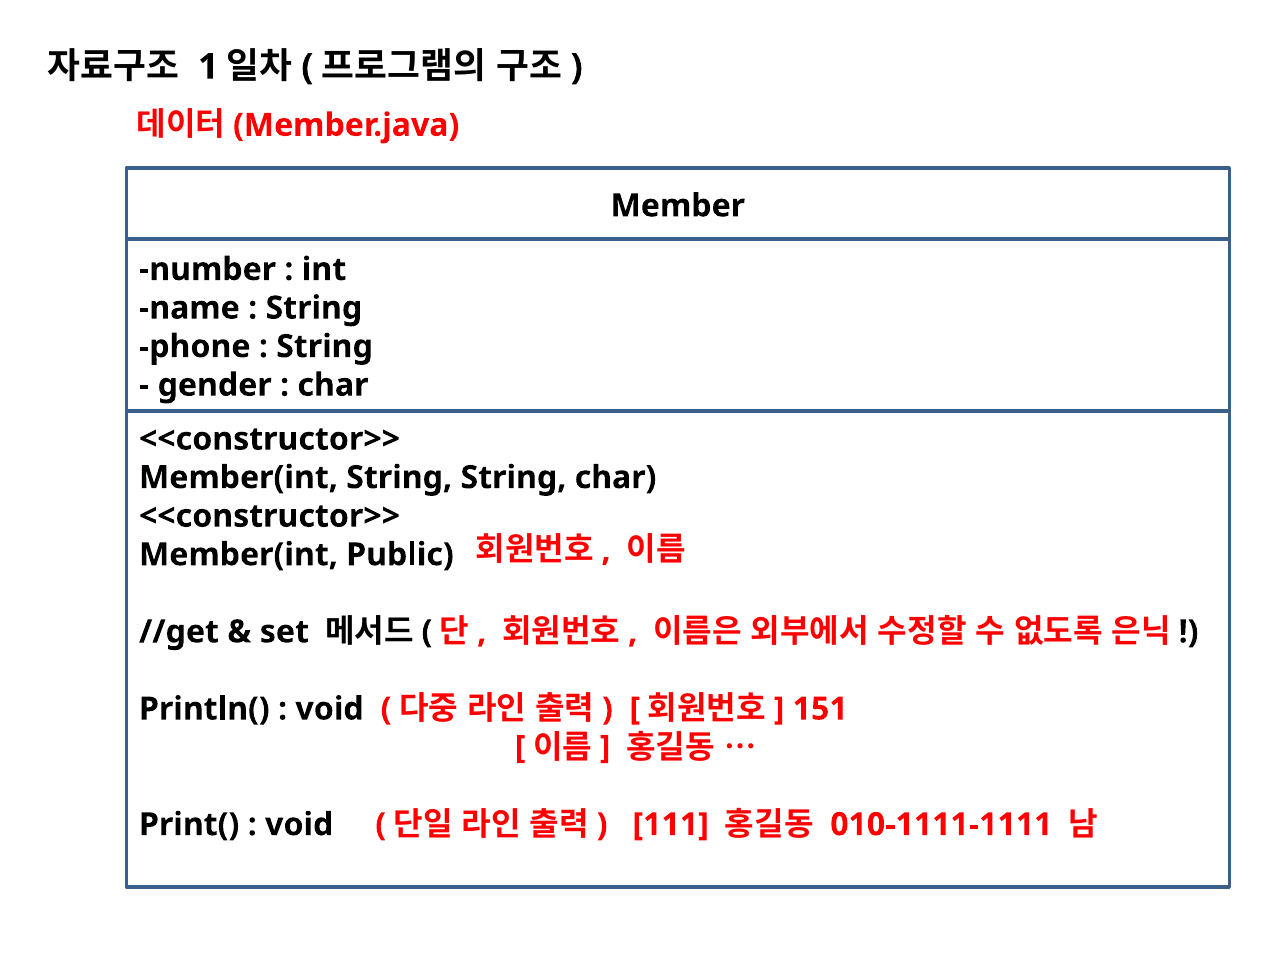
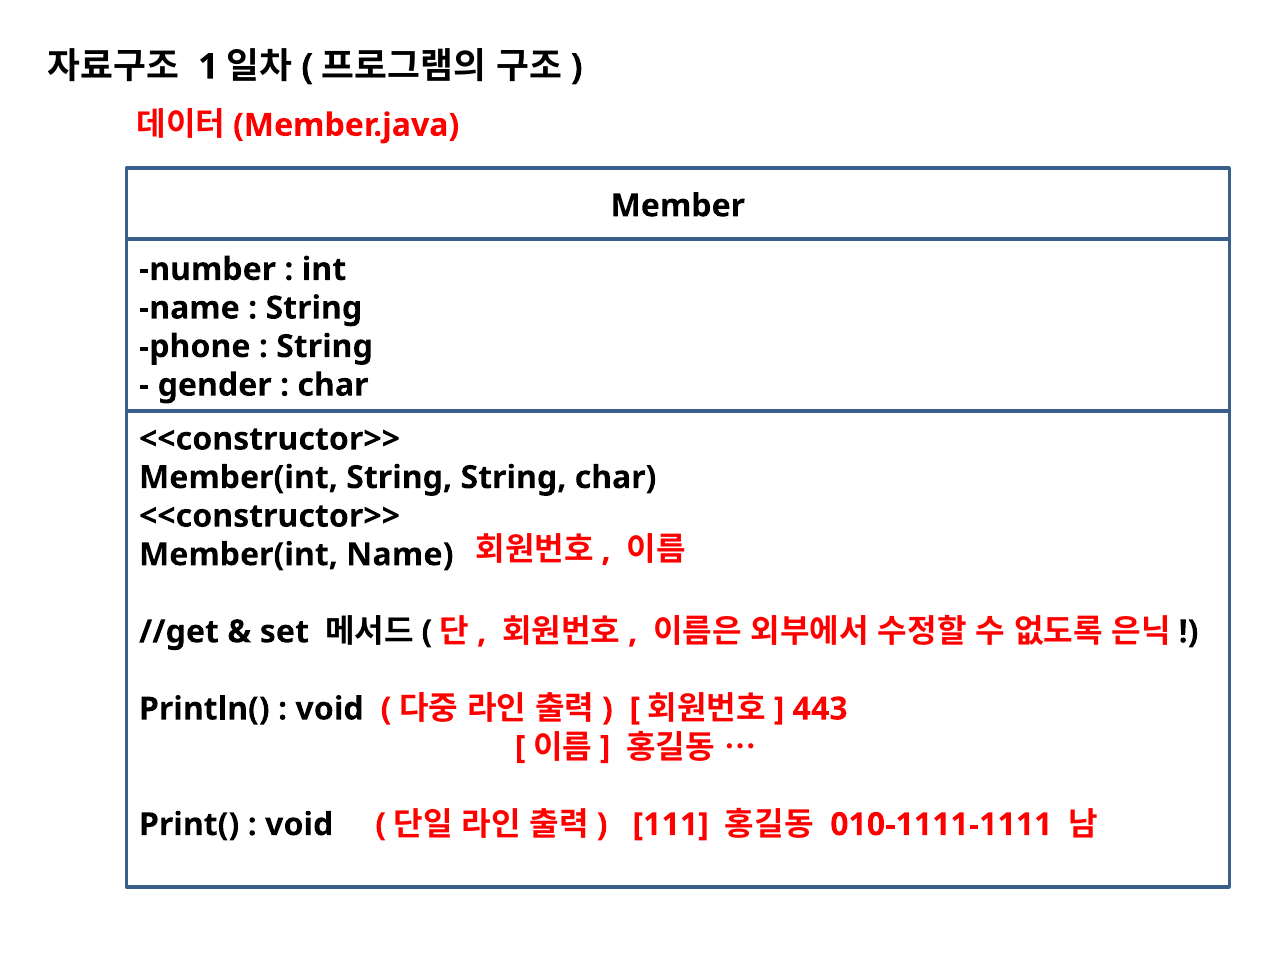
Member(int Public: Public -> Name (400, 555)
151: 151 -> 443 (820, 709)
